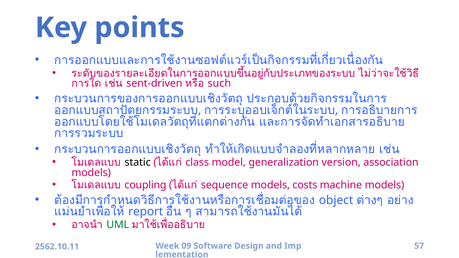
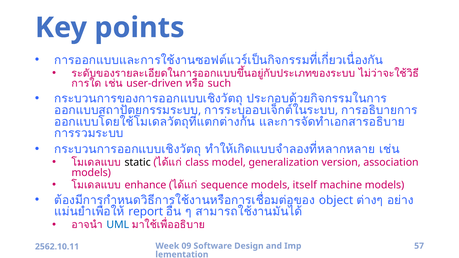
sent-driven: sent-driven -> user-driven (154, 83)
coupling: coupling -> enhance (145, 185)
costs: costs -> itself (305, 185)
UML colour: green -> blue (118, 225)
